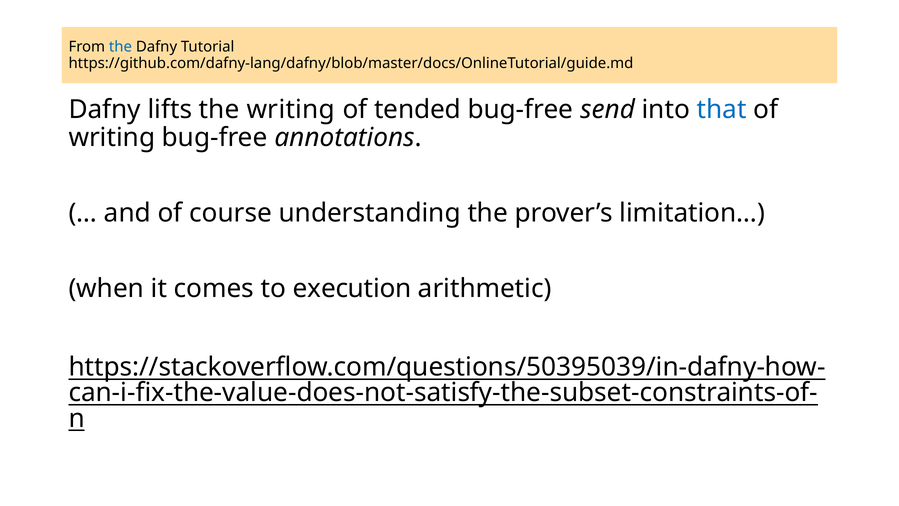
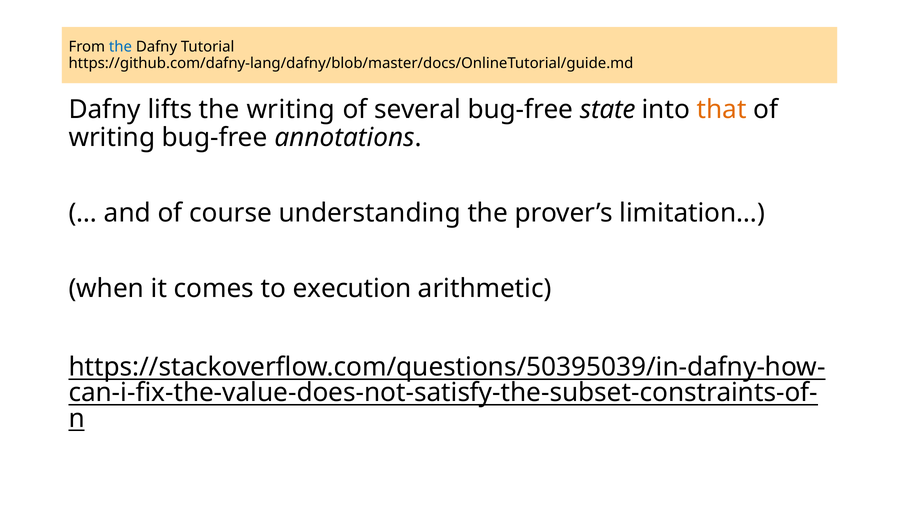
tended: tended -> several (418, 109)
send: send -> state (608, 109)
that colour: blue -> orange (722, 109)
